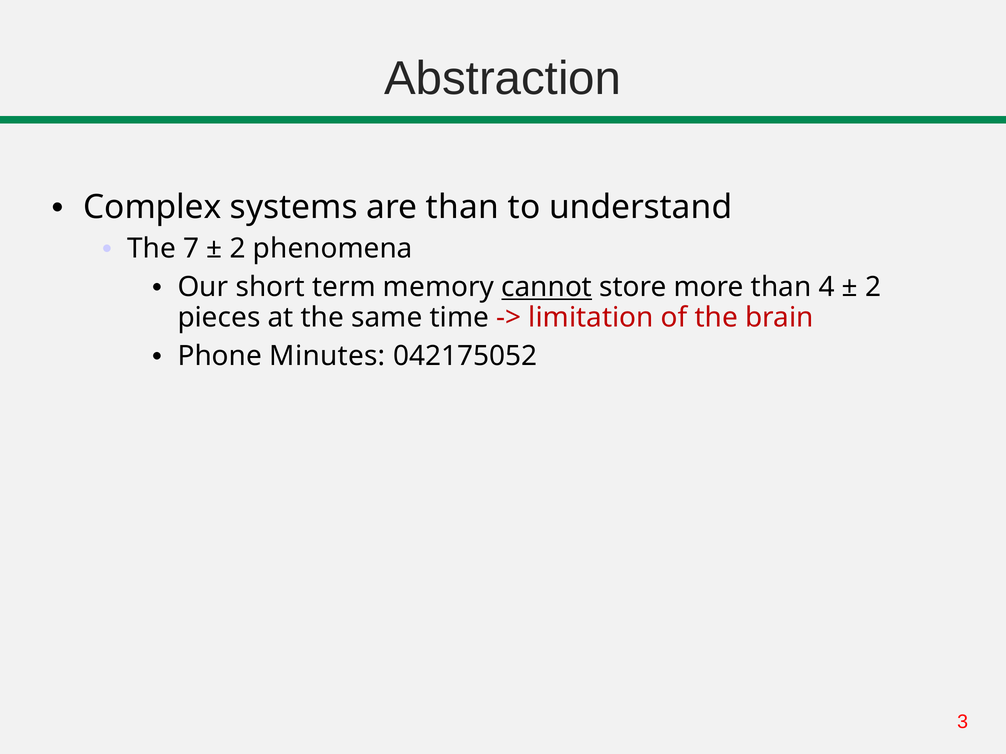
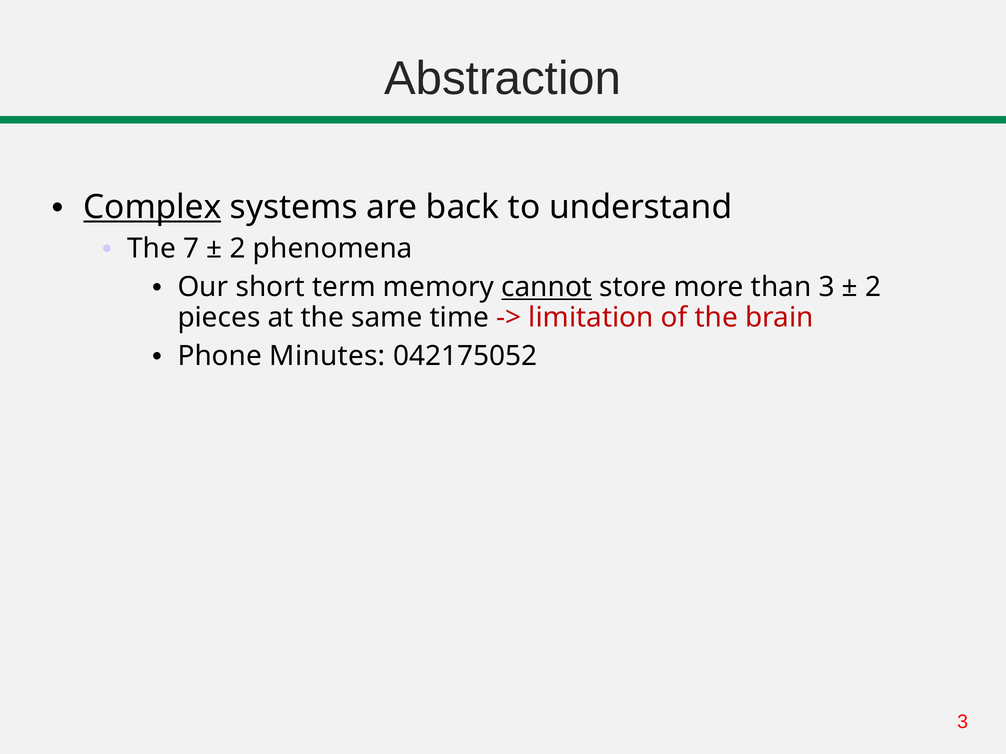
Complex underline: none -> present (152, 207)
are than: than -> back (463, 207)
than 4: 4 -> 3 (827, 287)
